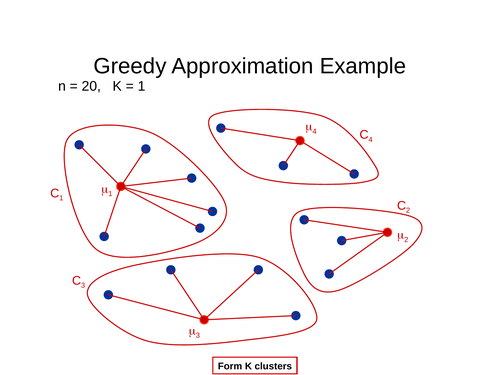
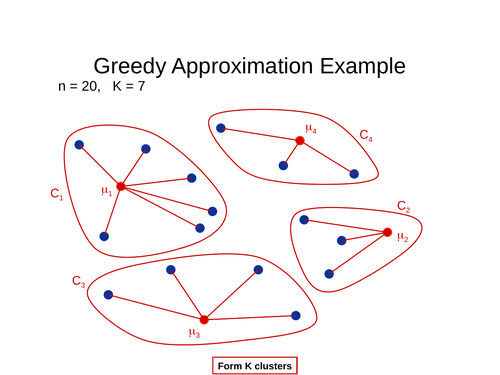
1: 1 -> 7 (142, 86)
